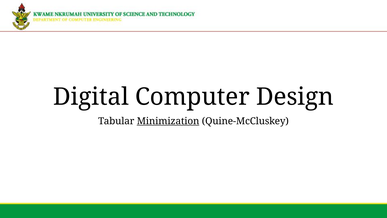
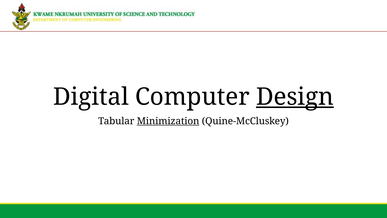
Design underline: none -> present (295, 97)
